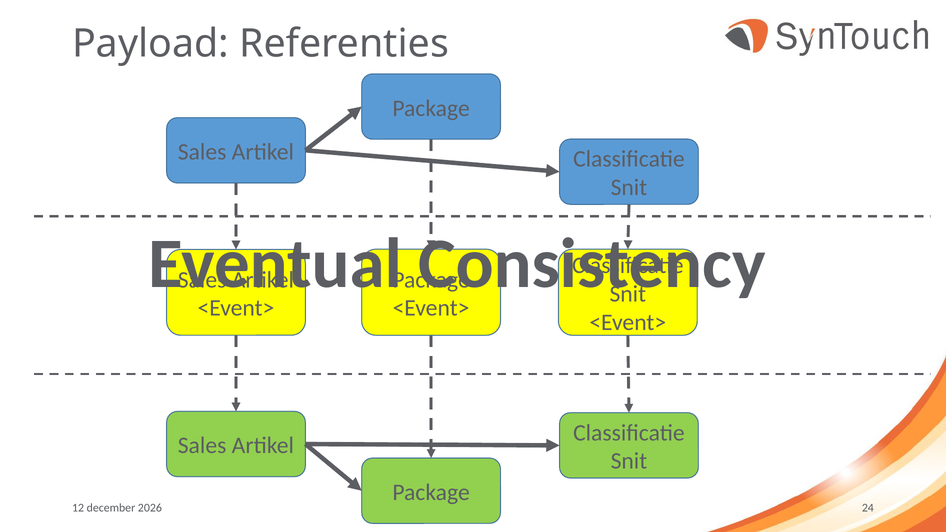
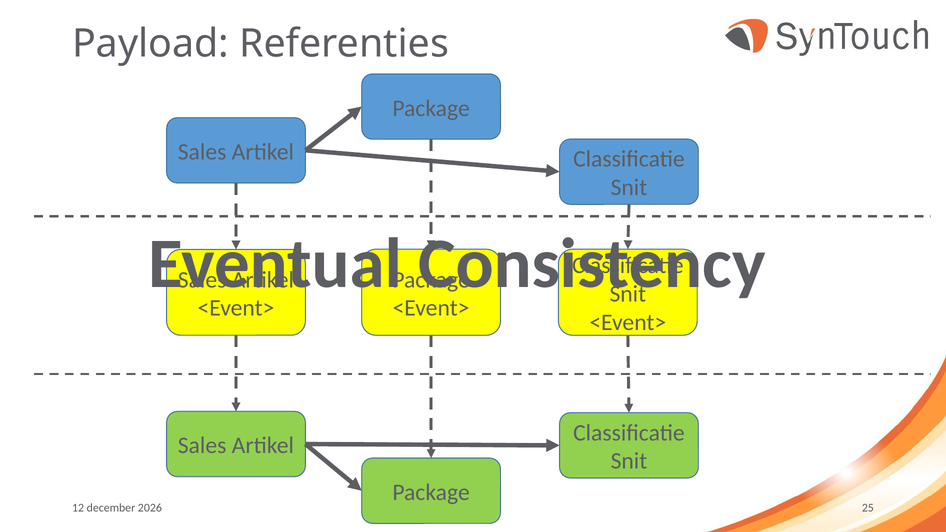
24: 24 -> 25 (868, 508)
